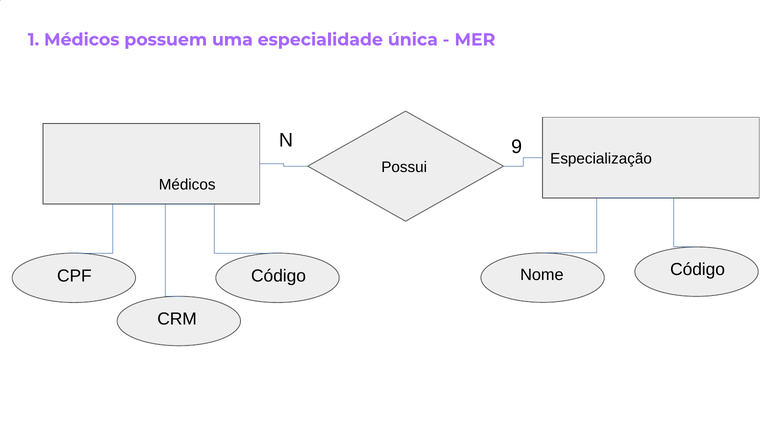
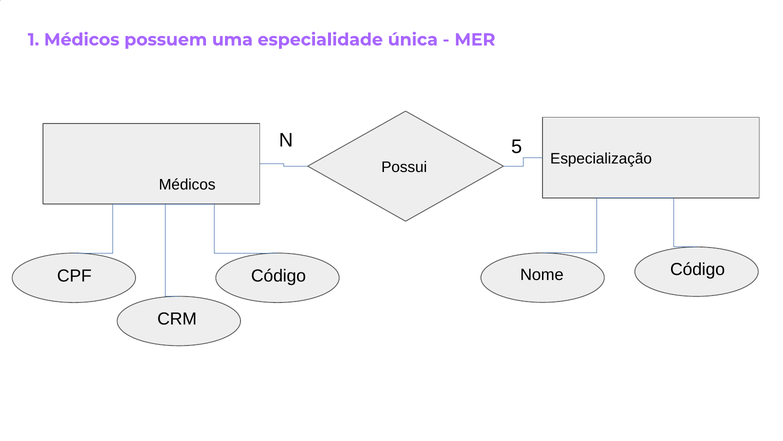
9: 9 -> 5 (517, 146)
